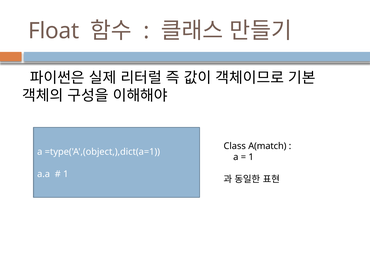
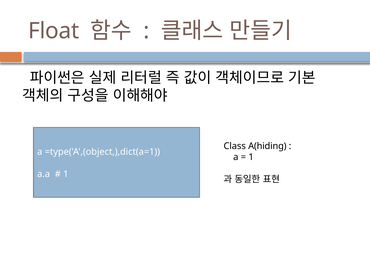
A(match: A(match -> A(hiding (267, 146)
